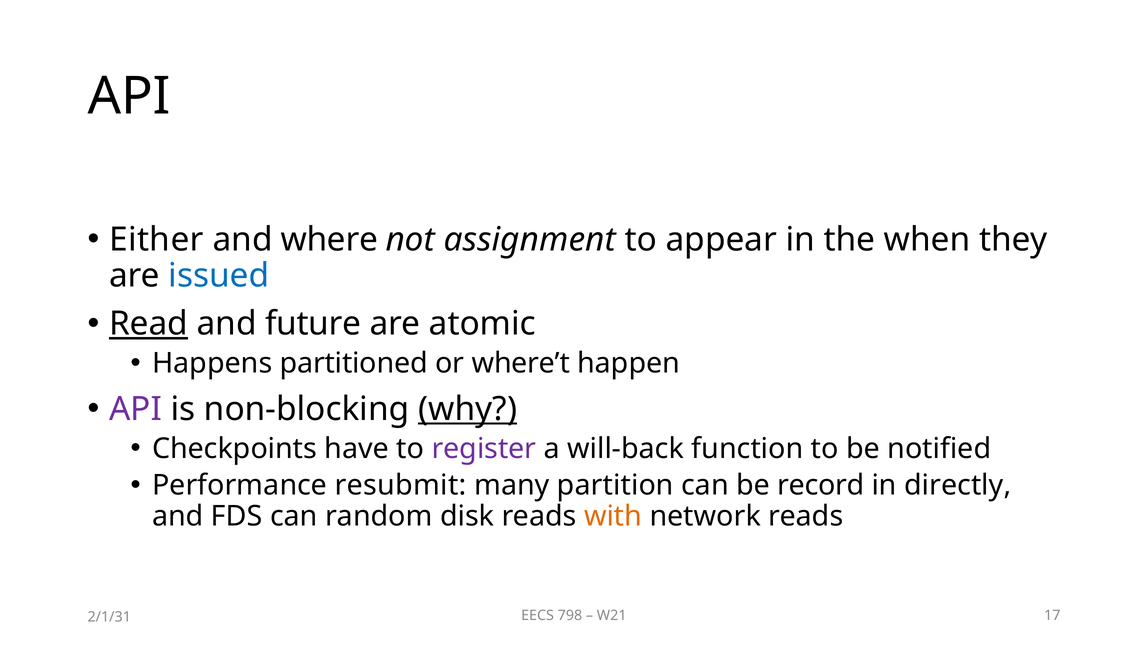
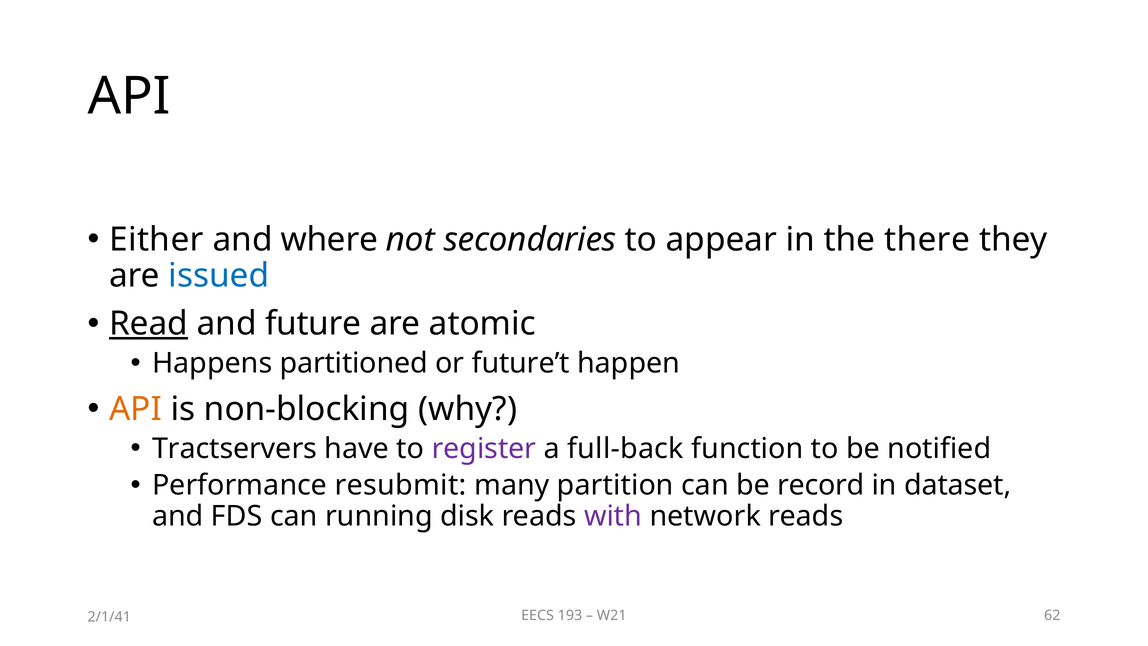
assignment: assignment -> secondaries (530, 239)
when: when -> there (927, 239)
where’t: where’t -> future’t (521, 363)
API colour: purple -> orange (135, 409)
why underline: present -> none (468, 409)
Checkpoints: Checkpoints -> Tractservers (235, 448)
will-back: will-back -> full-back (626, 448)
directly: directly -> dataset (958, 485)
random: random -> running (379, 516)
with colour: orange -> purple (613, 516)
798: 798 -> 193 (570, 616)
17: 17 -> 62 (1052, 616)
2/1/31: 2/1/31 -> 2/1/41 (109, 617)
